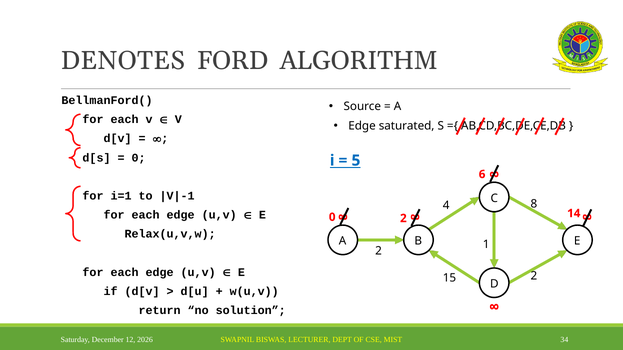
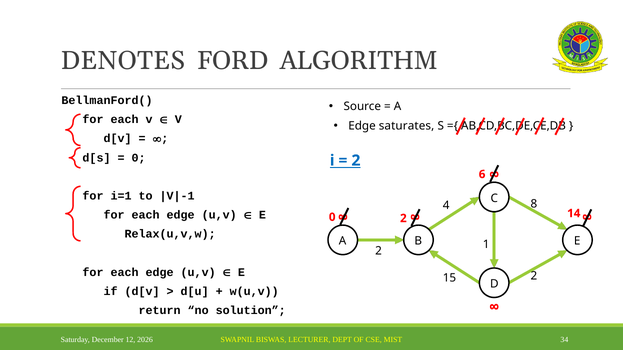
saturated: saturated -> saturates (407, 126)
5: 5 -> 2 (356, 161)
